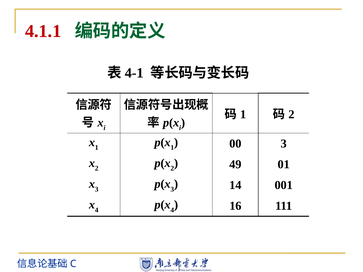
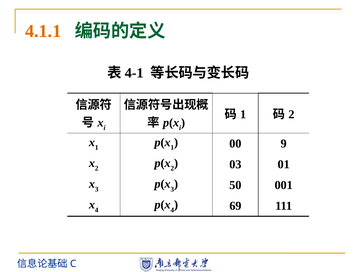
4.1.1 colour: red -> orange (43, 31)
00 3: 3 -> 9 (284, 144)
49: 49 -> 03 (235, 165)
14: 14 -> 50 (235, 185)
16: 16 -> 69 (235, 206)
